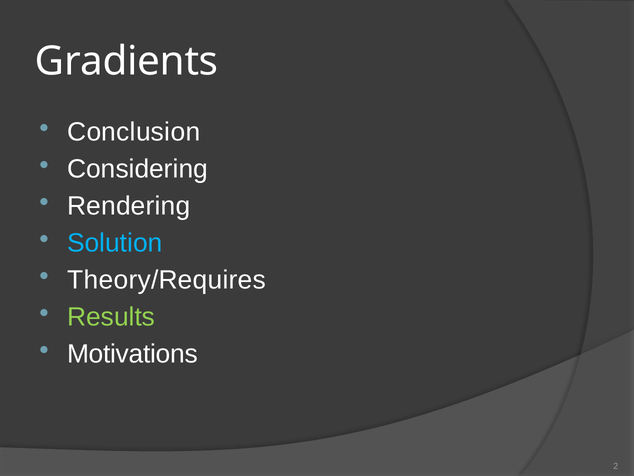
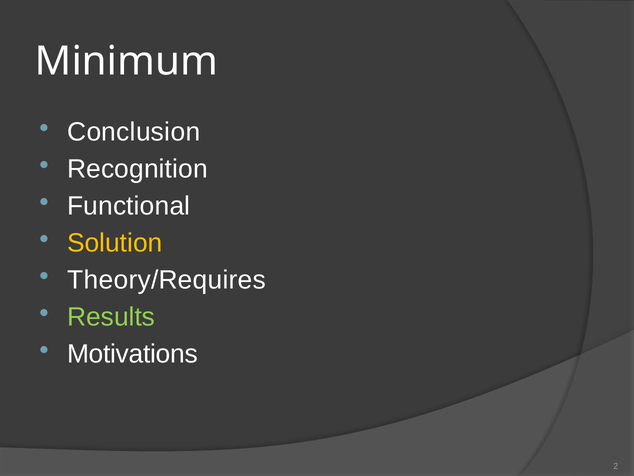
Gradients: Gradients -> Minimum (126, 61)
Considering: Considering -> Recognition (137, 169)
Rendering: Rendering -> Functional (129, 206)
Solution colour: light blue -> yellow (115, 243)
